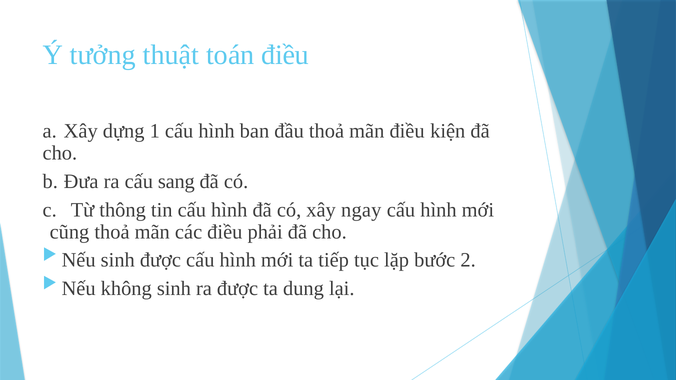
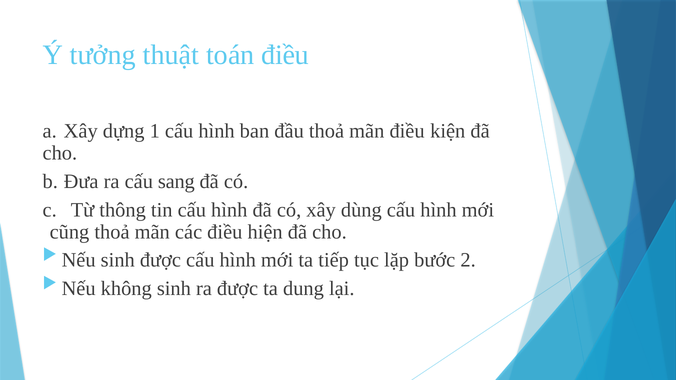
ngay: ngay -> dùng (361, 210)
phải: phải -> hiện (265, 232)
